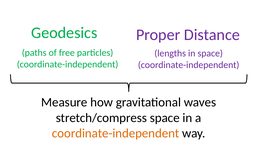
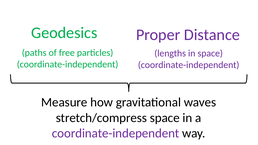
coordinate-independent colour: orange -> purple (116, 133)
